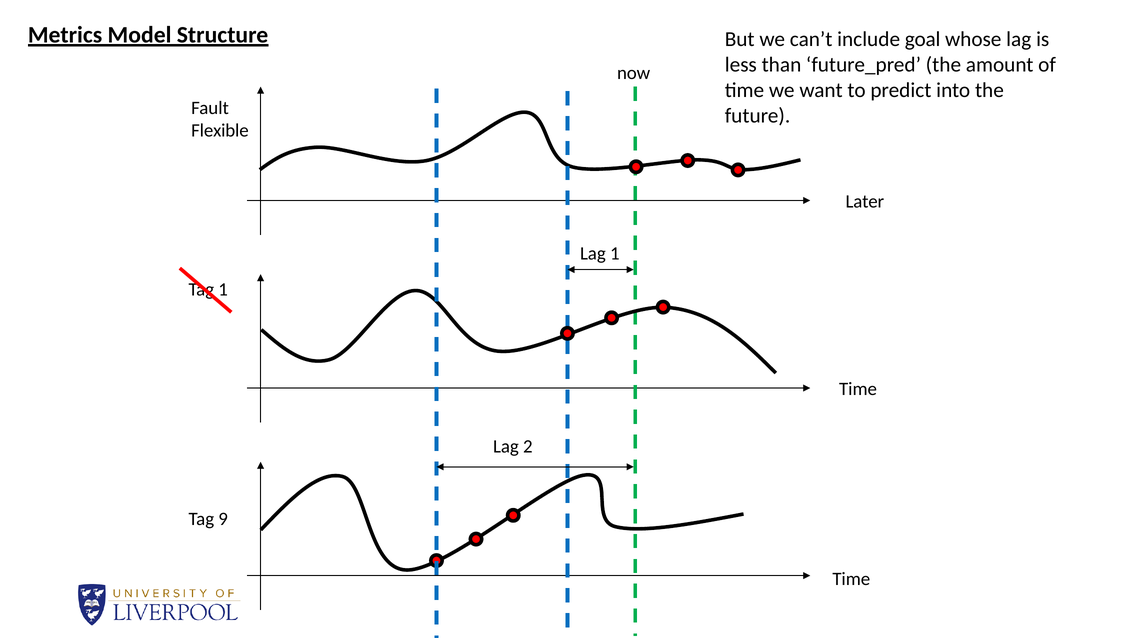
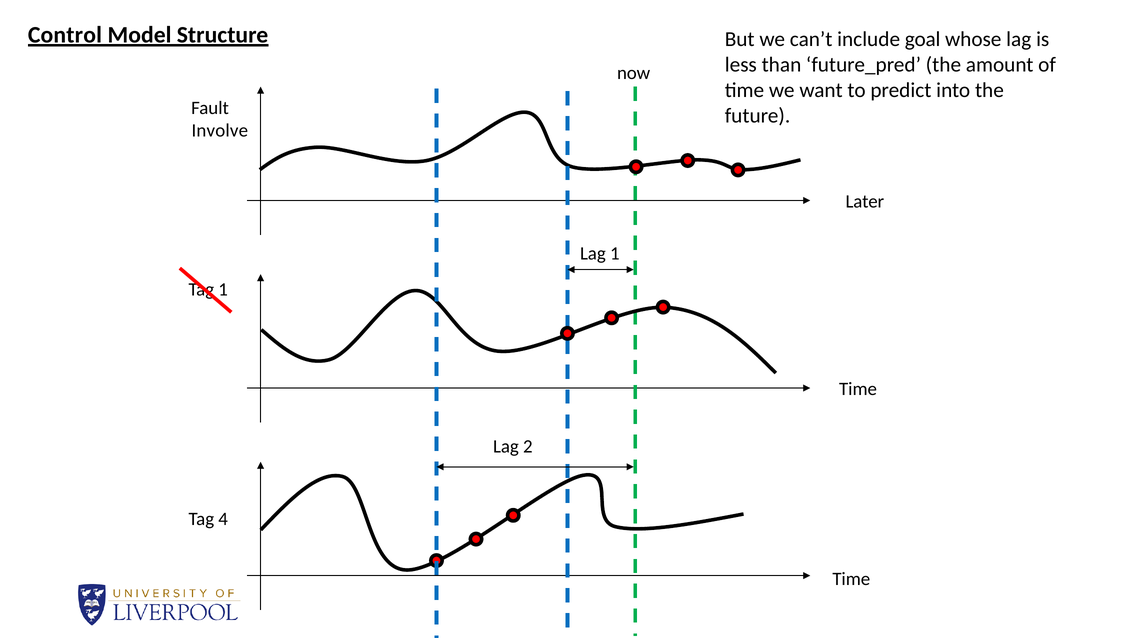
Metrics: Metrics -> Control (65, 35)
Flexible: Flexible -> Involve (220, 131)
9: 9 -> 4 (223, 519)
